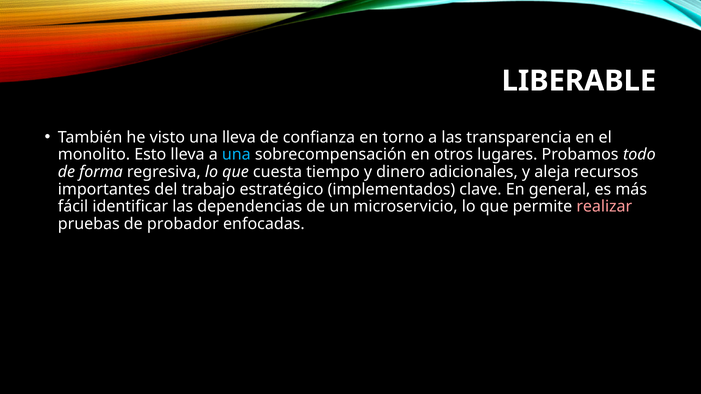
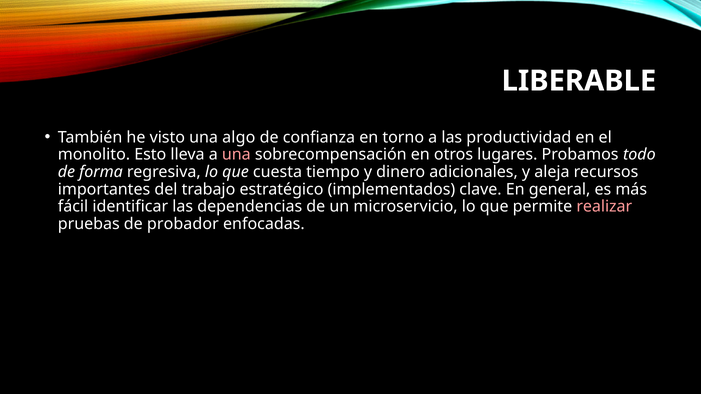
una lleva: lleva -> algo (239, 137)
transparencia: transparencia -> productividad (519, 137)
una colour: light blue -> pink (236, 155)
